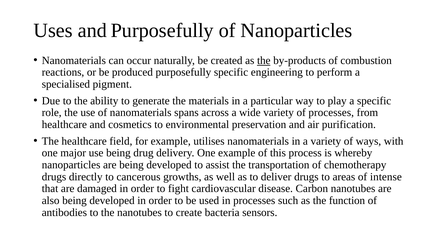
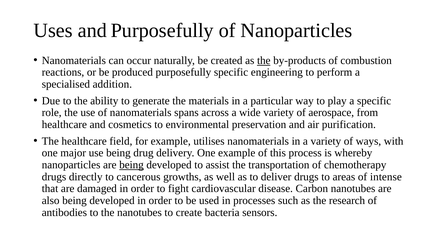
pigment: pigment -> addition (112, 84)
of processes: processes -> aerospace (331, 112)
being underline: none -> present (131, 164)
function: function -> research (347, 200)
